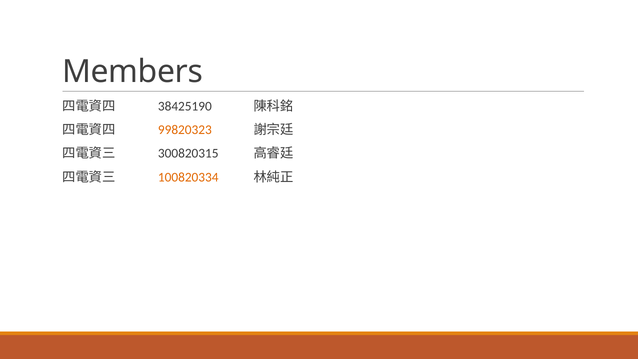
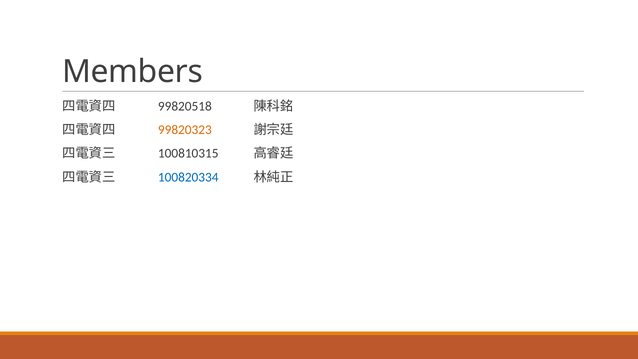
38425190: 38425190 -> 99820518 (185, 106)
300820315: 300820315 -> 100810315 (188, 153)
100820334 colour: orange -> blue (188, 177)
